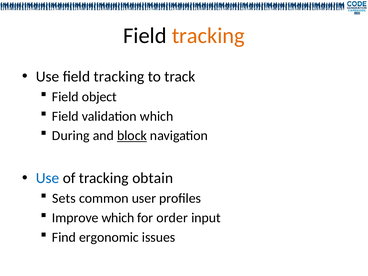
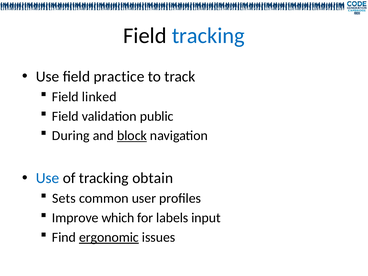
tracking colour: orange -> blue (208, 36)
Use field tracking: tracking -> practice (119, 77)
object: object -> linked (99, 97)
validation which: which -> public (157, 116)
order: order -> labels (172, 218)
ergonomic underline: none -> present (109, 237)
